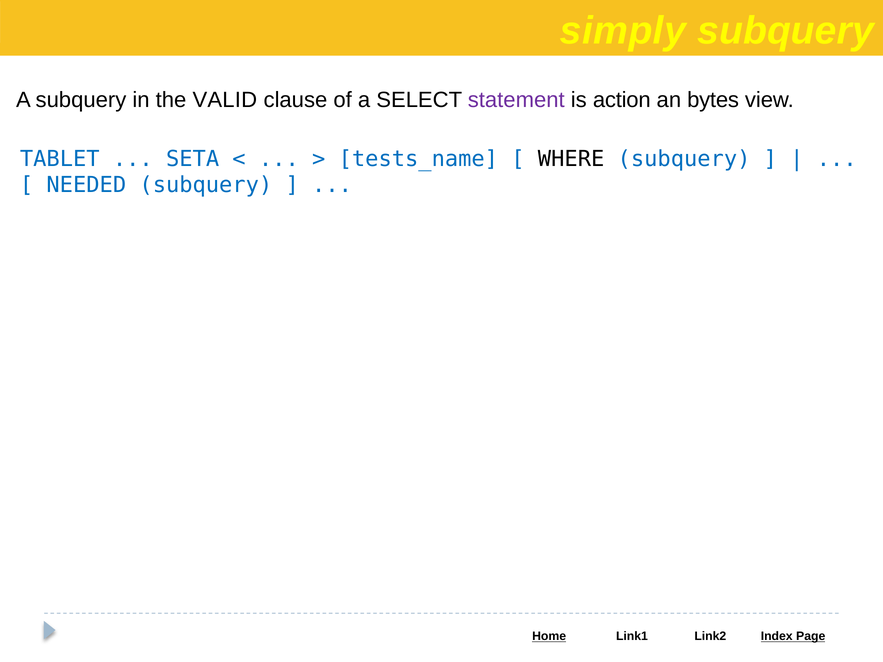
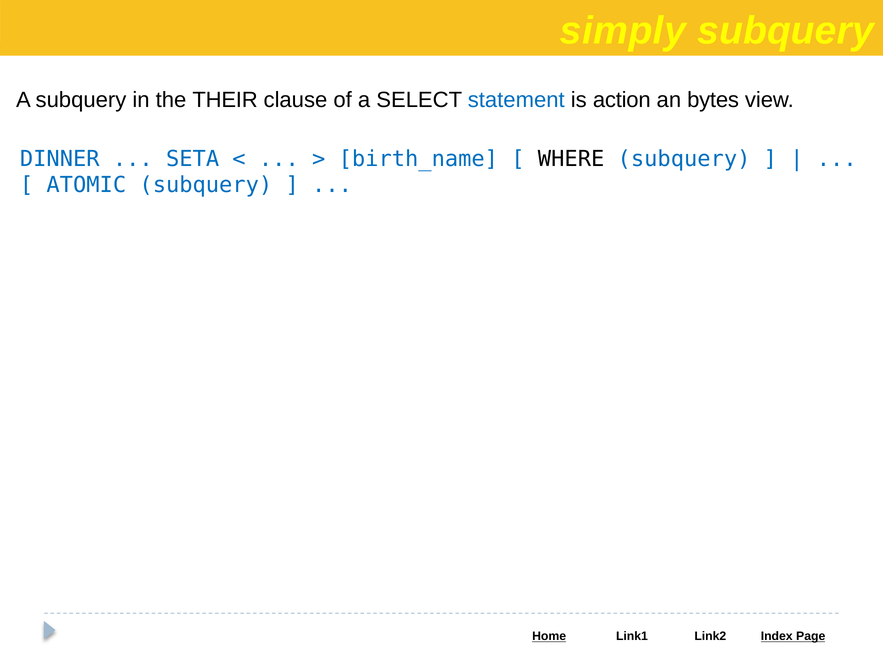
VALID: VALID -> THEIR (225, 100)
statement colour: purple -> blue (516, 100)
TABLET: TABLET -> DINNER (60, 159)
tests_name: tests_name -> birth_name (418, 159)
NEEDED: NEEDED -> ATOMIC (86, 185)
